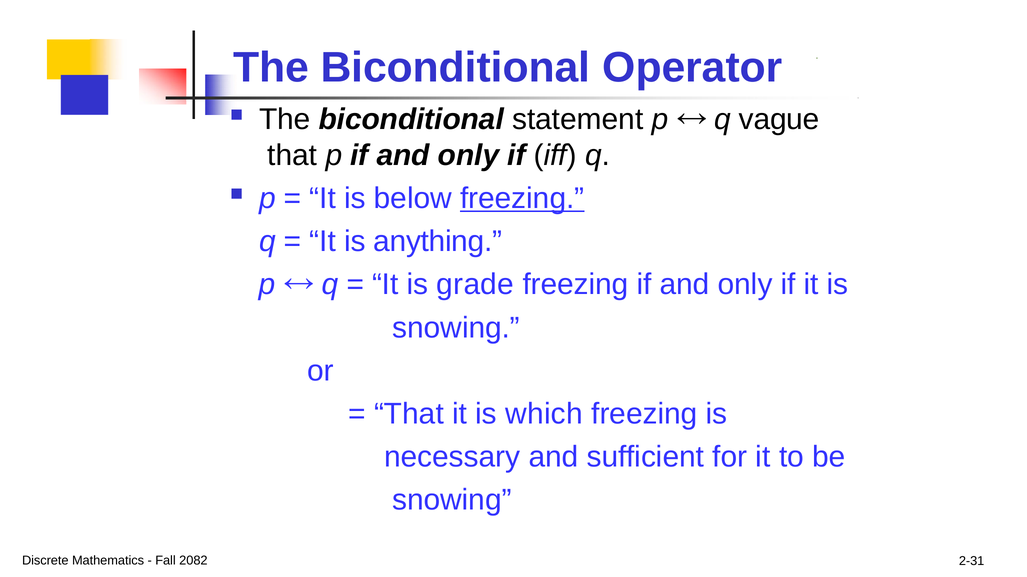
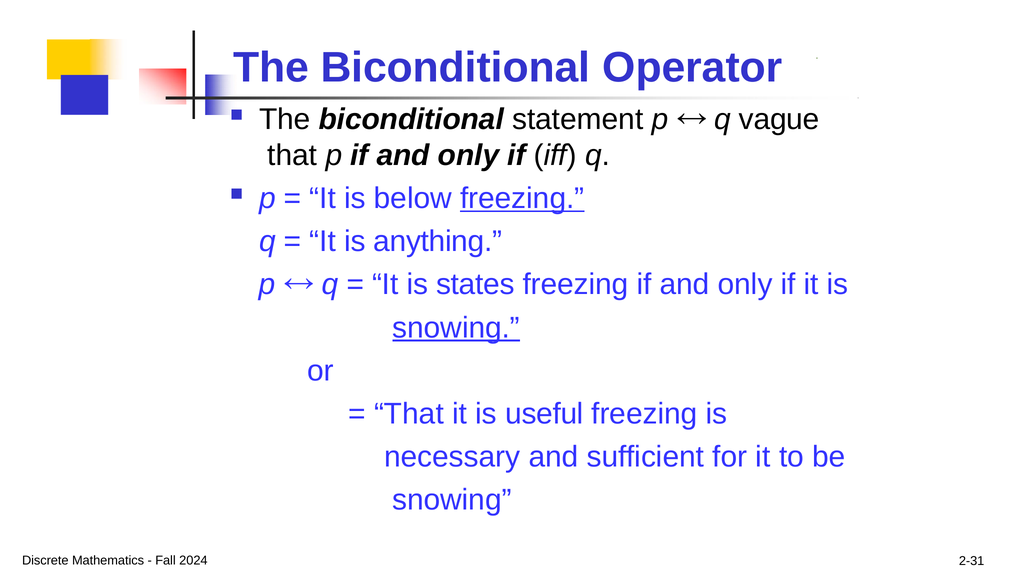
grade: grade -> states (475, 285)
snowing underline: none -> present (456, 328)
which: which -> useful (544, 414)
2082: 2082 -> 2024 (193, 561)
